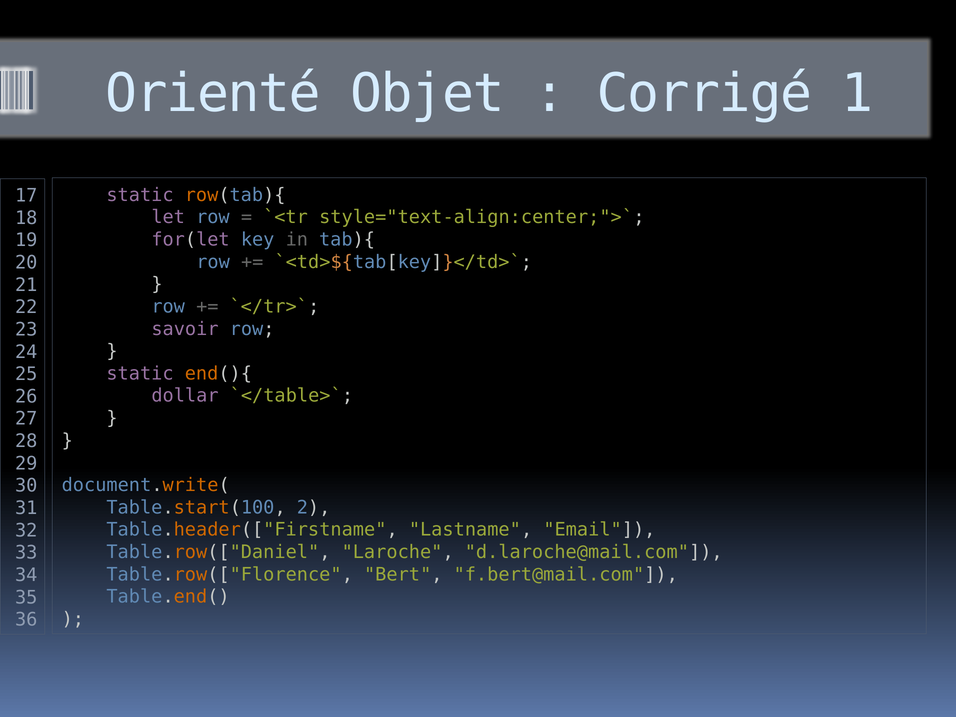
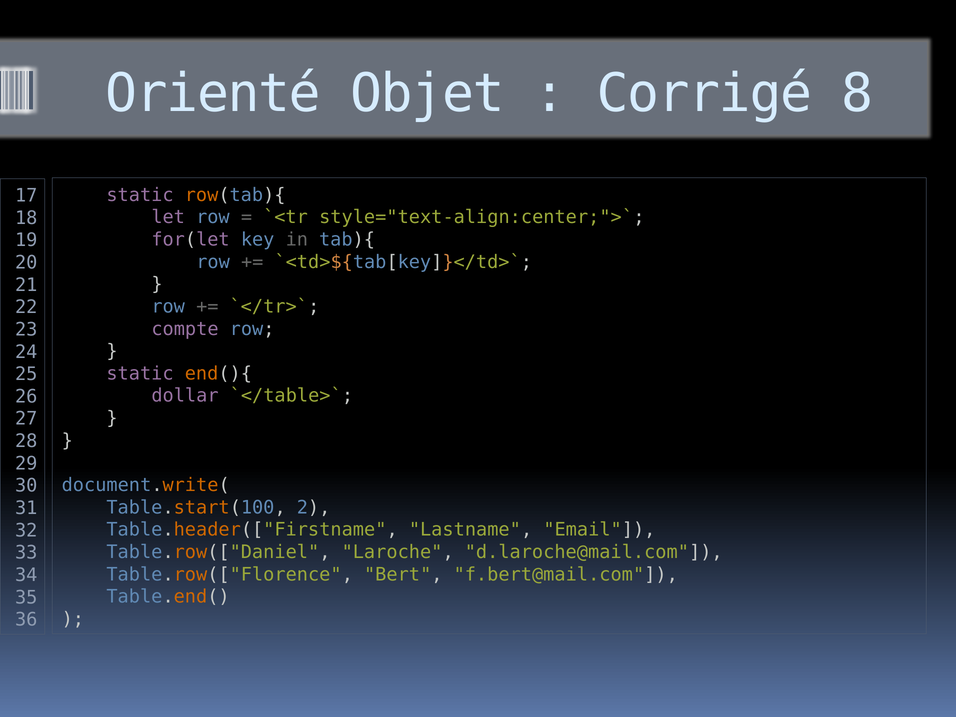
1: 1 -> 8 (857, 94)
savoir: savoir -> compte (185, 329)
